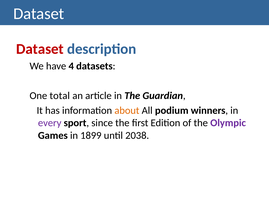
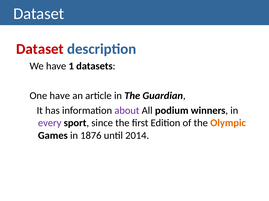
4: 4 -> 1 (71, 66)
One total: total -> have (60, 96)
about colour: orange -> purple (127, 111)
Olympic colour: purple -> orange (228, 123)
1899: 1899 -> 1876 (91, 136)
2038: 2038 -> 2014 (137, 136)
